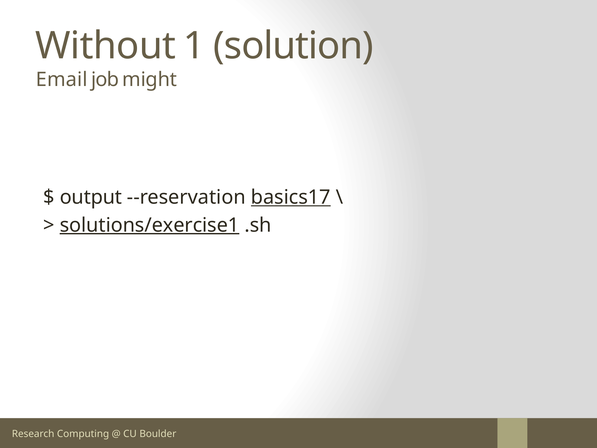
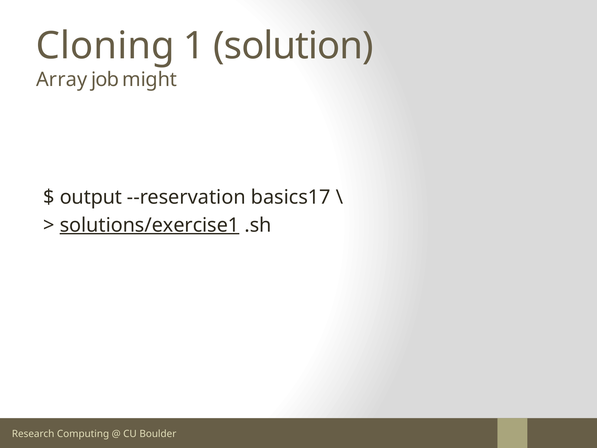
Without: Without -> Cloning (105, 46)
Email: Email -> Array (62, 80)
basics17 underline: present -> none (291, 197)
